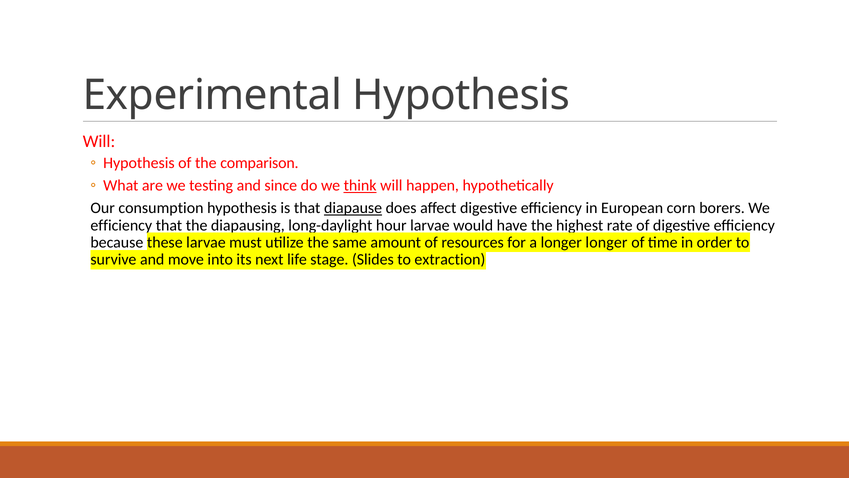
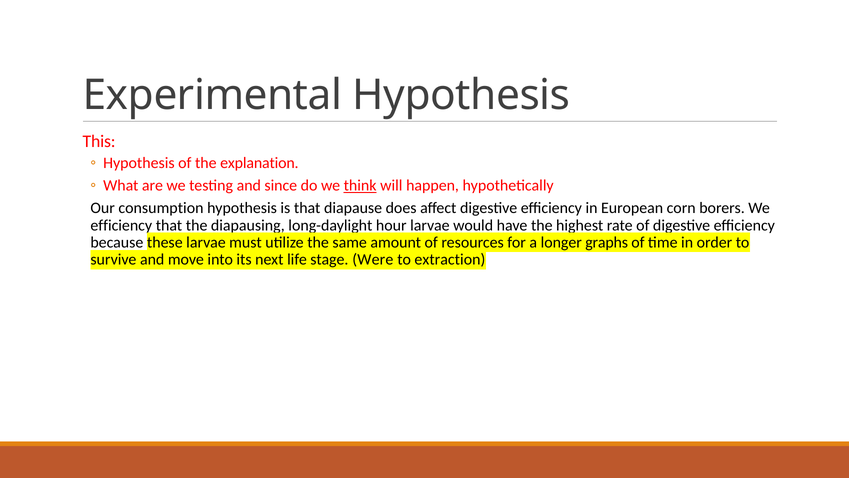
Will: Will -> This (99, 141)
comparison: comparison -> explanation (259, 163)
diapause underline: present -> none (353, 208)
longer longer: longer -> graphs (607, 242)
Slides: Slides -> Were (373, 259)
